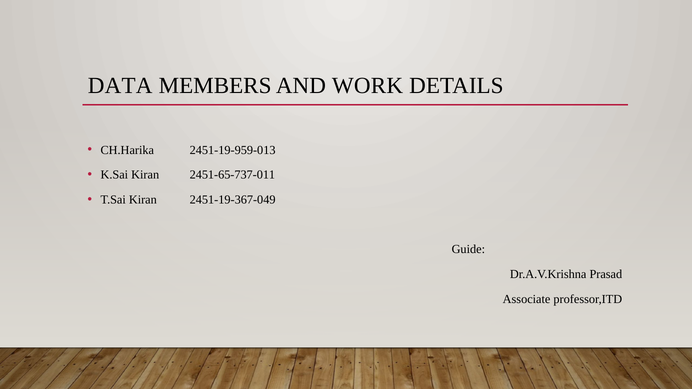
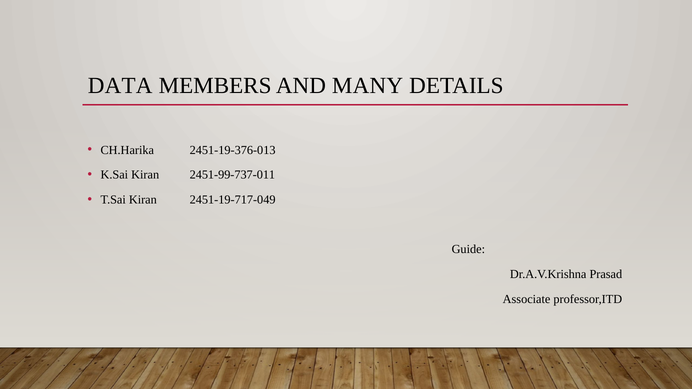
WORK: WORK -> MANY (367, 86)
2451-19-959-013: 2451-19-959-013 -> 2451-19-376-013 (233, 150)
2451-65-737-011: 2451-65-737-011 -> 2451-99-737-011 (232, 175)
2451-19-367-049: 2451-19-367-049 -> 2451-19-717-049 (233, 200)
